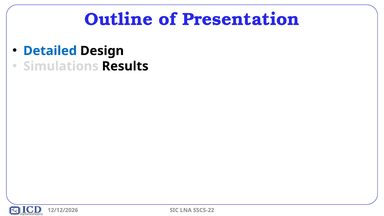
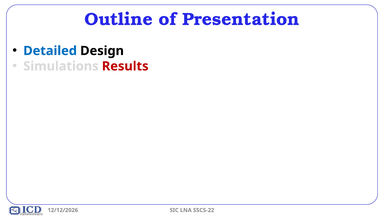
Results colour: black -> red (125, 66)
